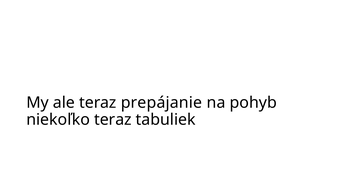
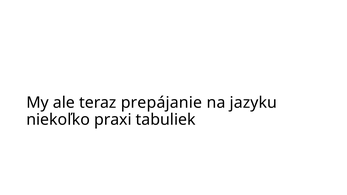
pohyb: pohyb -> jazyku (253, 103)
niekoľko teraz: teraz -> praxi (113, 120)
